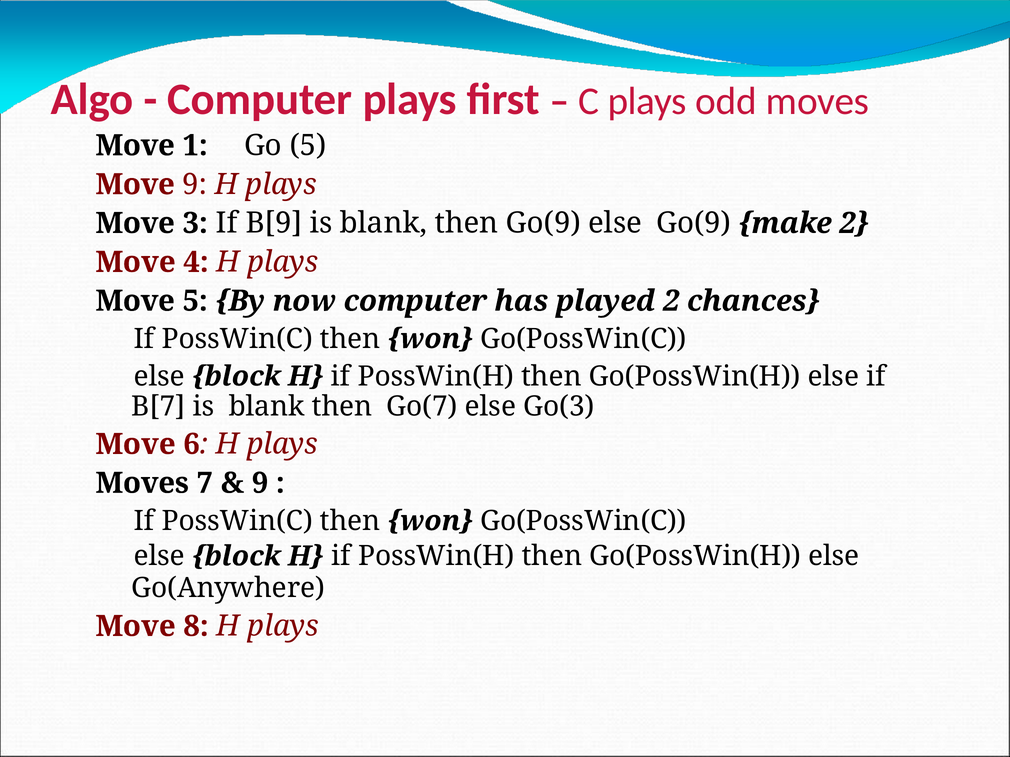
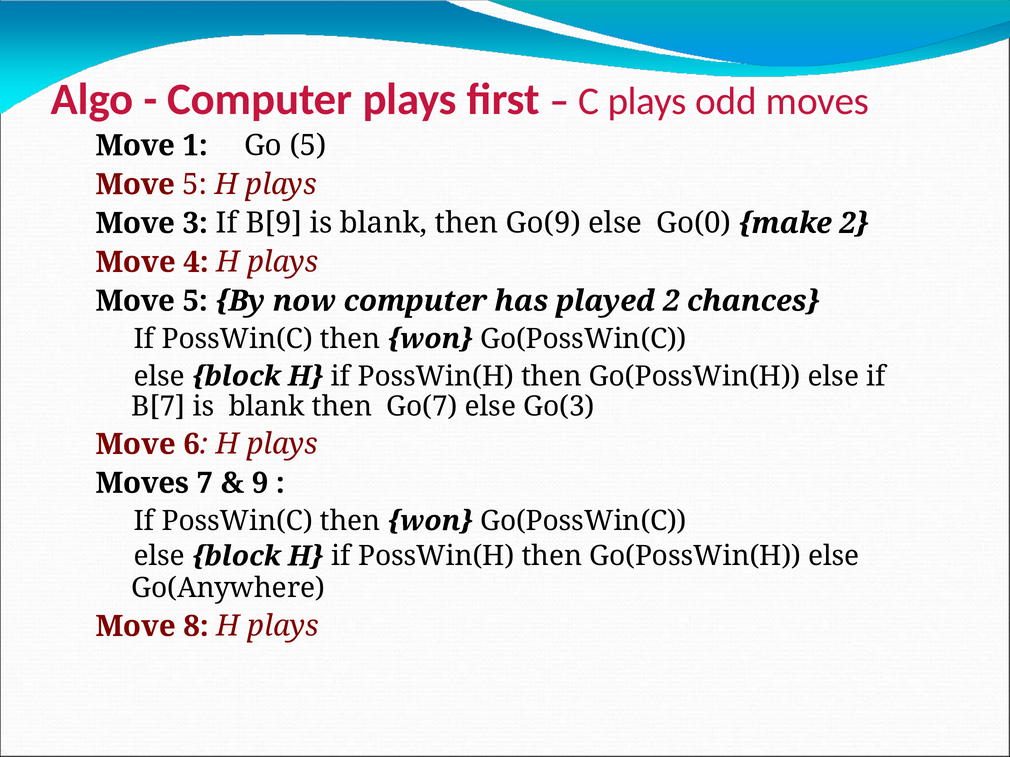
9: 9 -> 5 (195, 185)
else Go(9: Go(9 -> Go(0 (694, 223)
